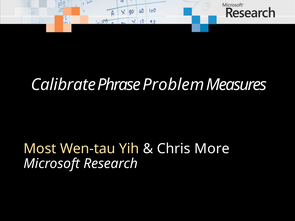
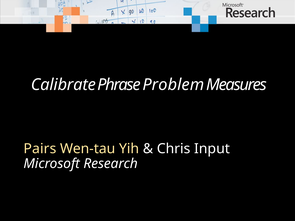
Most: Most -> Pairs (40, 149)
More: More -> Input (212, 149)
